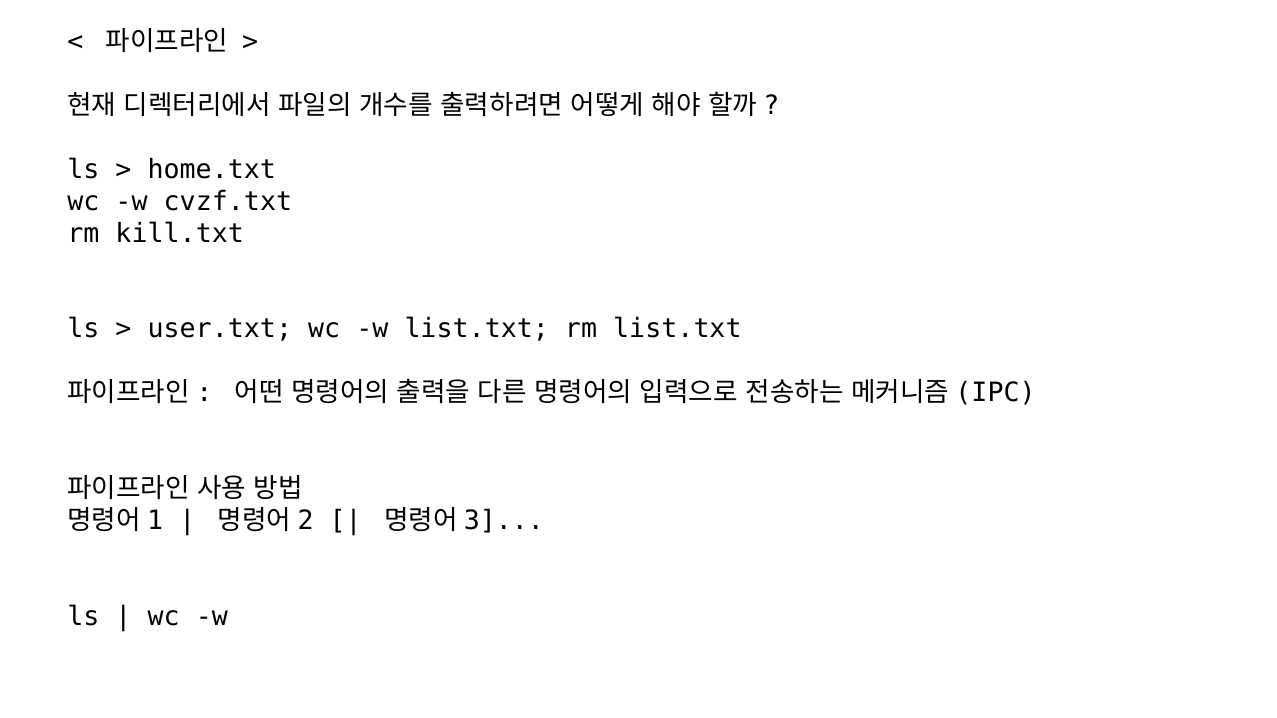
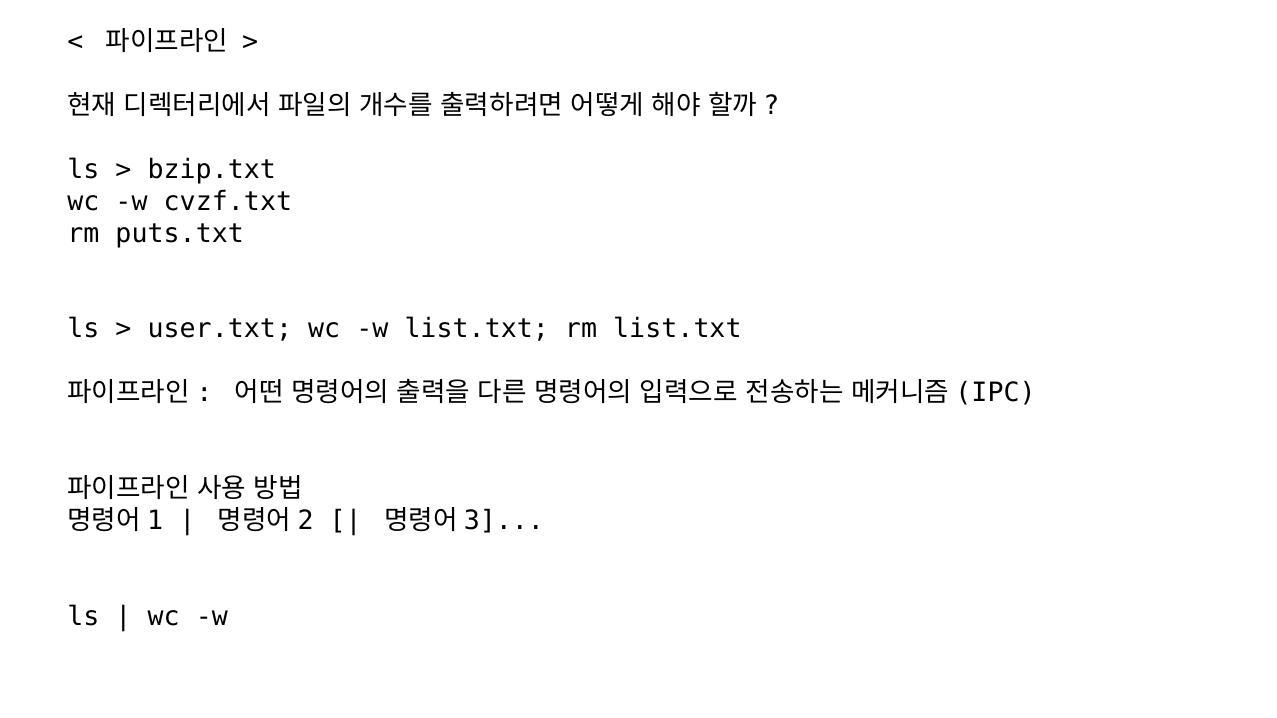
home.txt: home.txt -> bzip.txt (212, 169)
kill.txt: kill.txt -> puts.txt (180, 233)
